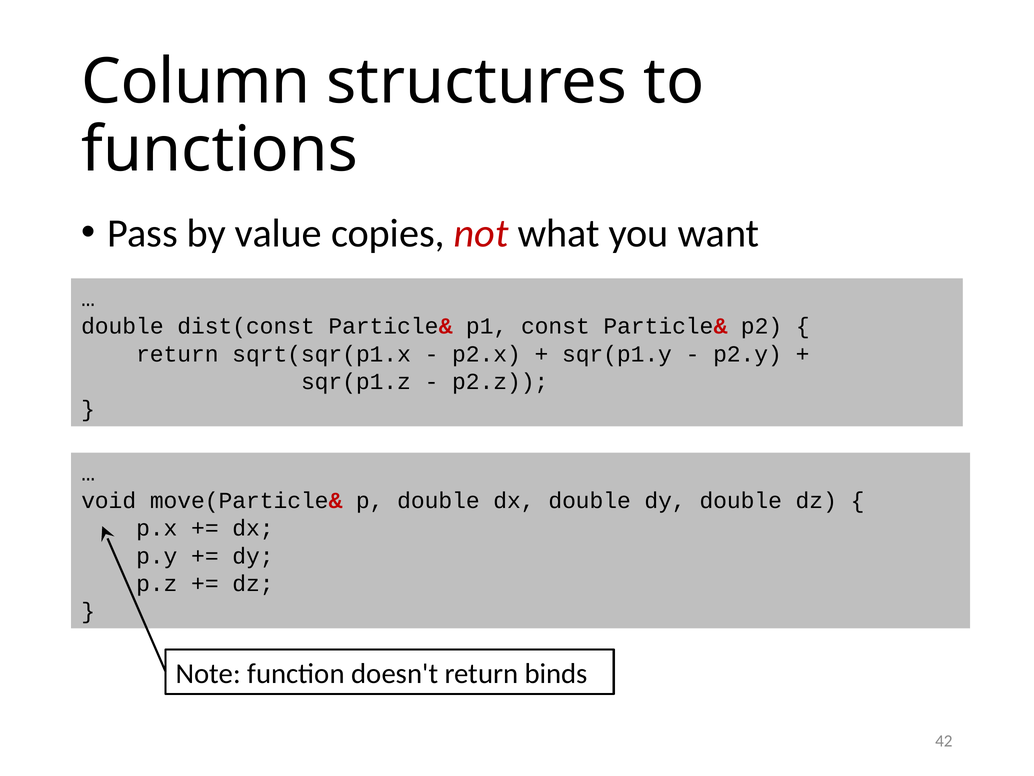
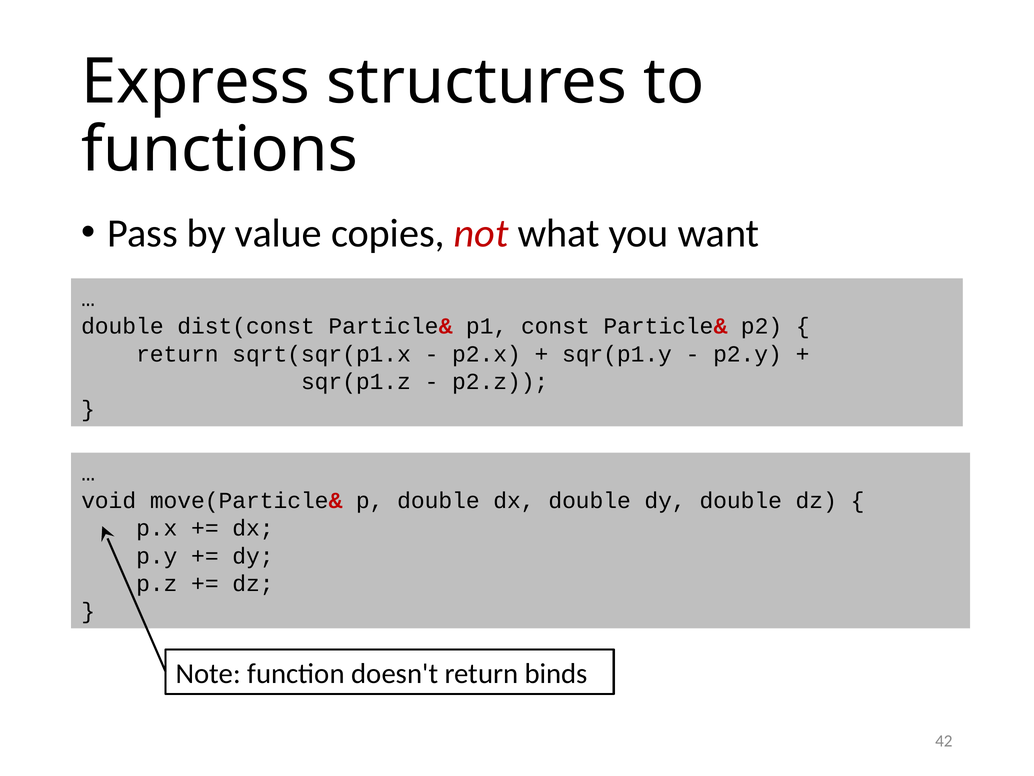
Column: Column -> Express (196, 82)
